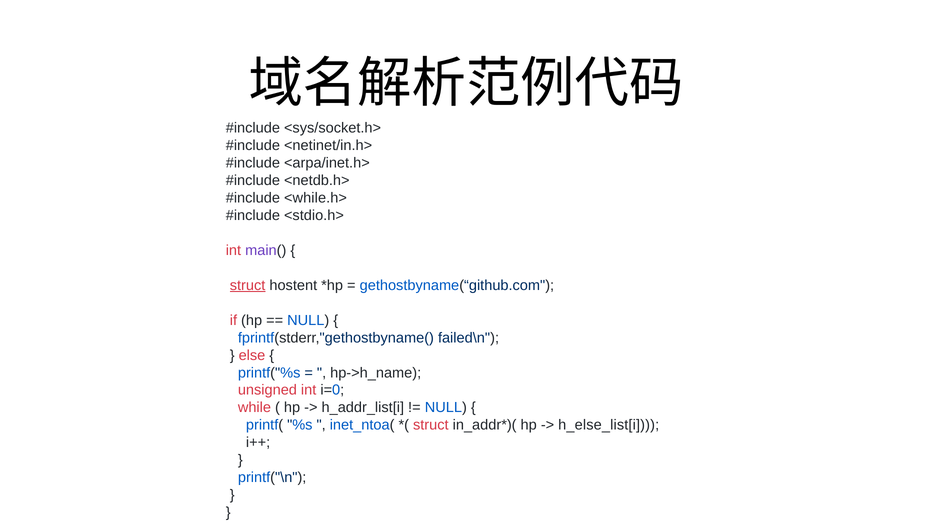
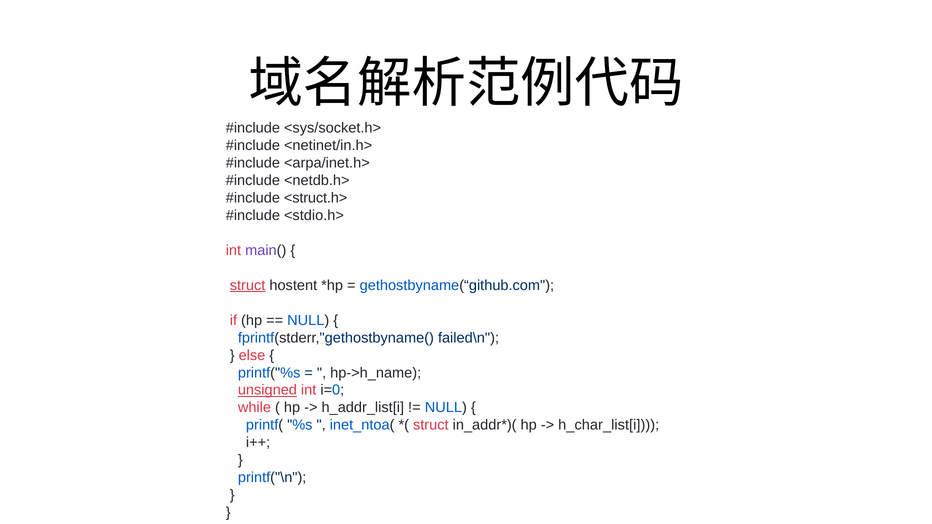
<while.h>: <while.h> -> <struct.h> (316, 198)
unsigned underline: none -> present (267, 390)
h_else_list[i: h_else_list[i -> h_char_list[i (609, 425)
